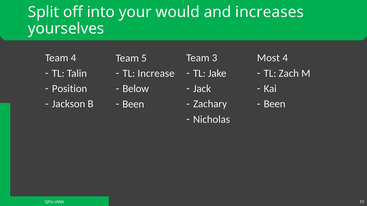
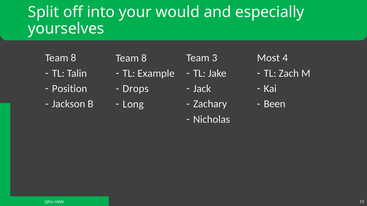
increases: increases -> especially (270, 12)
4: 4 -> 8 (73, 58)
5: 5 -> 8 (144, 58)
Increase: Increase -> Example (156, 74)
Below: Below -> Drops (136, 89)
Been: Been -> Long (133, 104)
